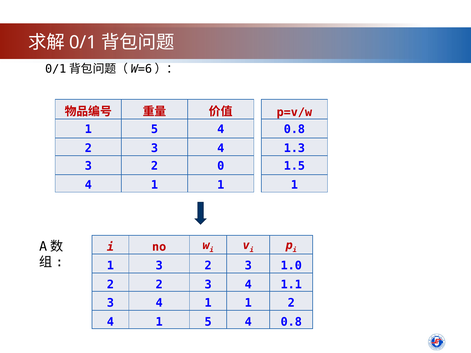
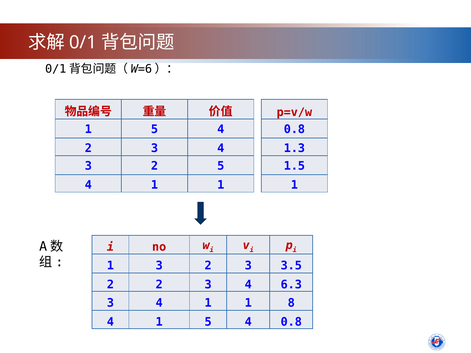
2 0: 0 -> 5 (221, 166)
1.0: 1.0 -> 3.5 (291, 266)
1.1: 1.1 -> 6.3 (291, 285)
1 2: 2 -> 8 (291, 303)
